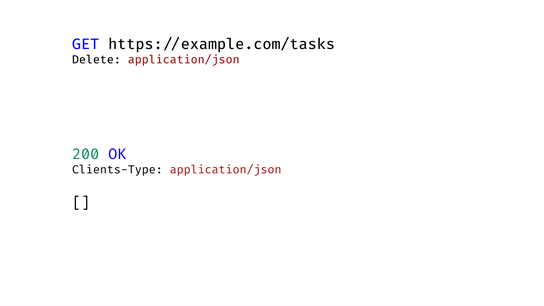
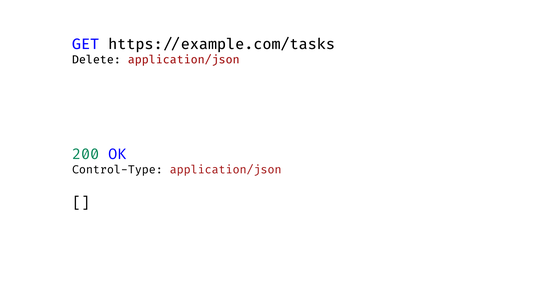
Clients-Type: Clients-Type -> Control-Type (117, 170)
